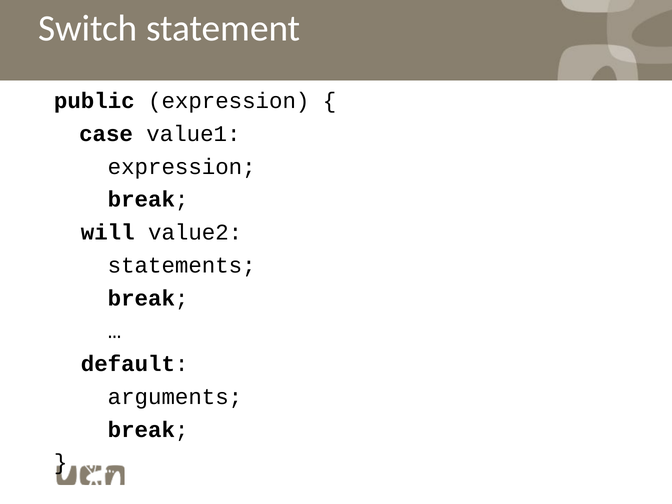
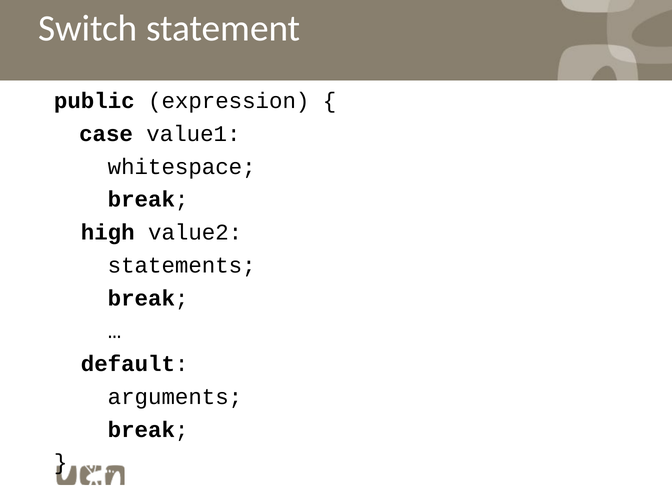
expression: expression -> whitespace (182, 167)
will: will -> high (108, 232)
